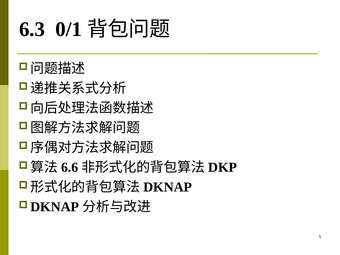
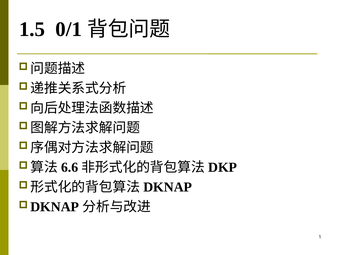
6.3: 6.3 -> 1.5 (32, 29)
